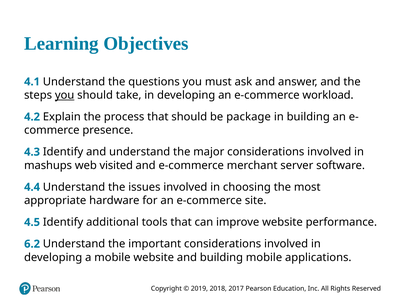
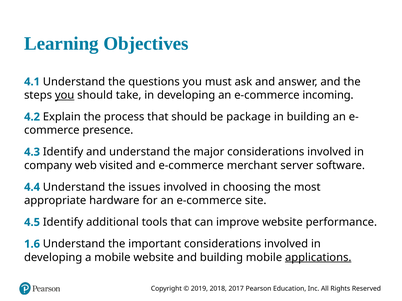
workload: workload -> incoming (328, 95)
mashups: mashups -> company (48, 166)
6.2: 6.2 -> 1.6 (32, 244)
applications underline: none -> present (318, 258)
